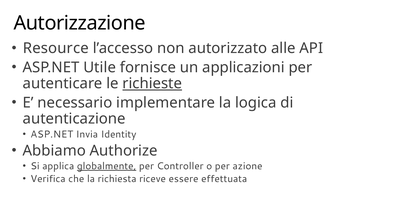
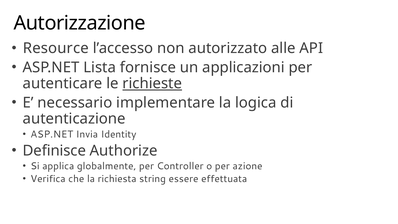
Utile: Utile -> Lista (100, 67)
Abbiamo: Abbiamo -> Definisce (54, 151)
globalmente underline: present -> none (107, 166)
riceve: riceve -> string (153, 179)
